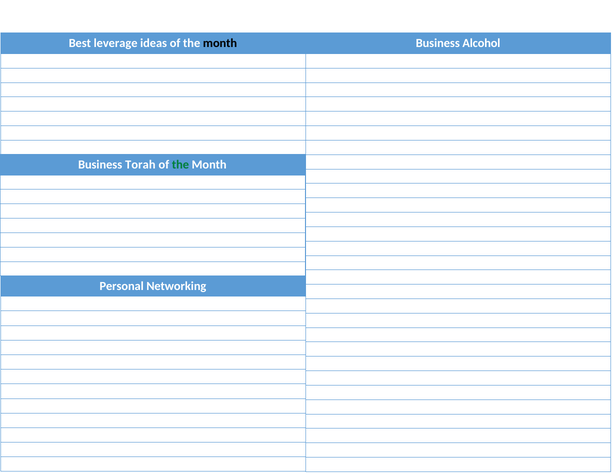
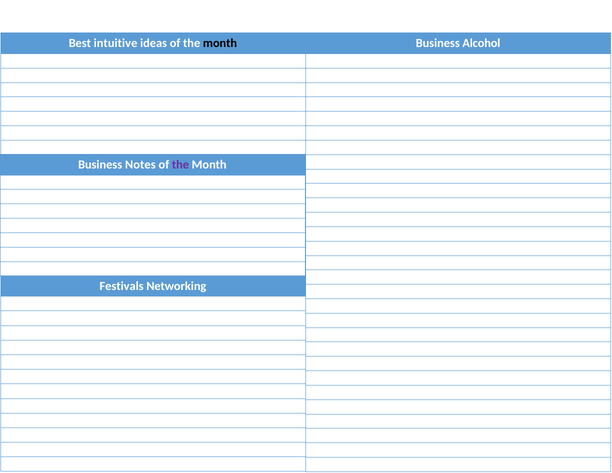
leverage: leverage -> intuitive (116, 43)
Torah: Torah -> Notes (140, 165)
the colour: green -> purple (180, 165)
Personal: Personal -> Festivals (122, 286)
